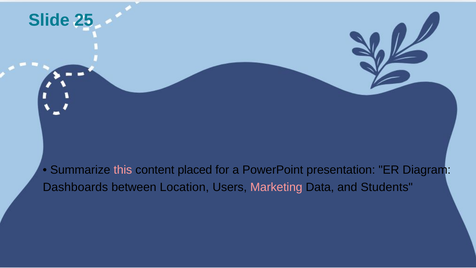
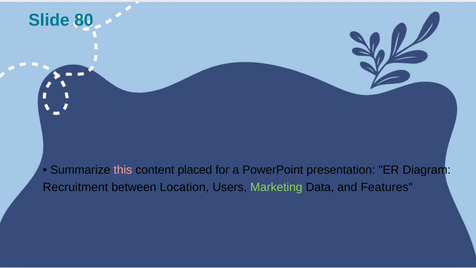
25: 25 -> 80 (84, 20)
Dashboards: Dashboards -> Recruitment (75, 187)
Marketing colour: pink -> light green (276, 187)
Students: Students -> Features (387, 187)
